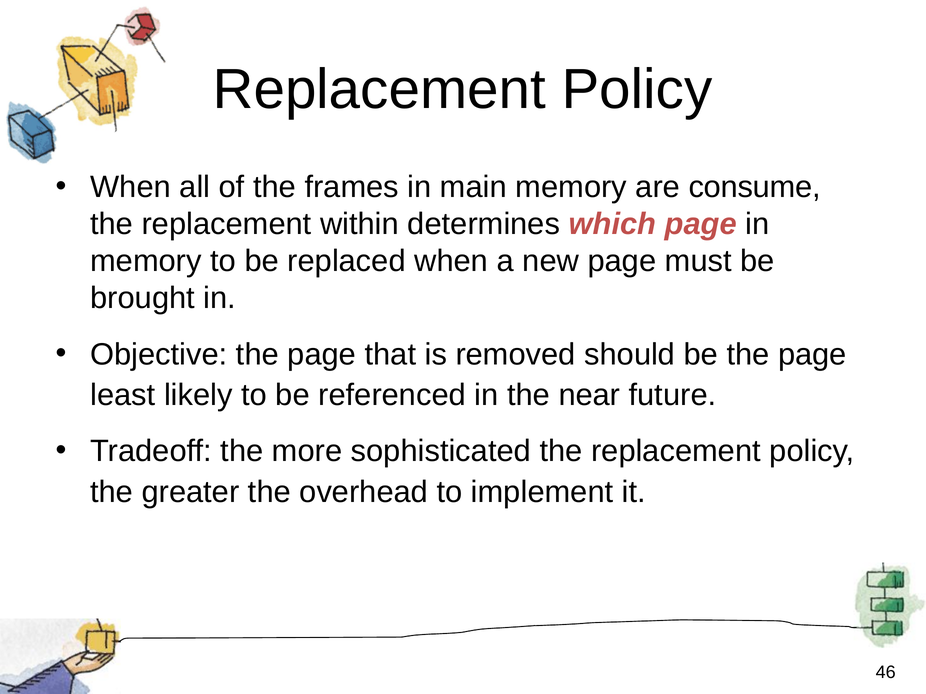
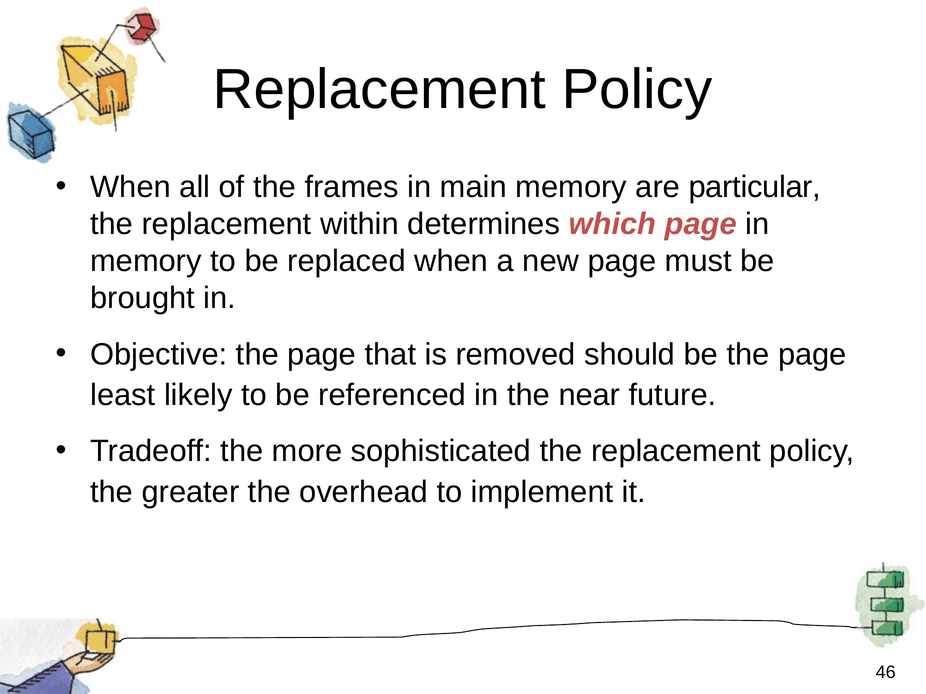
consume: consume -> particular (755, 187)
